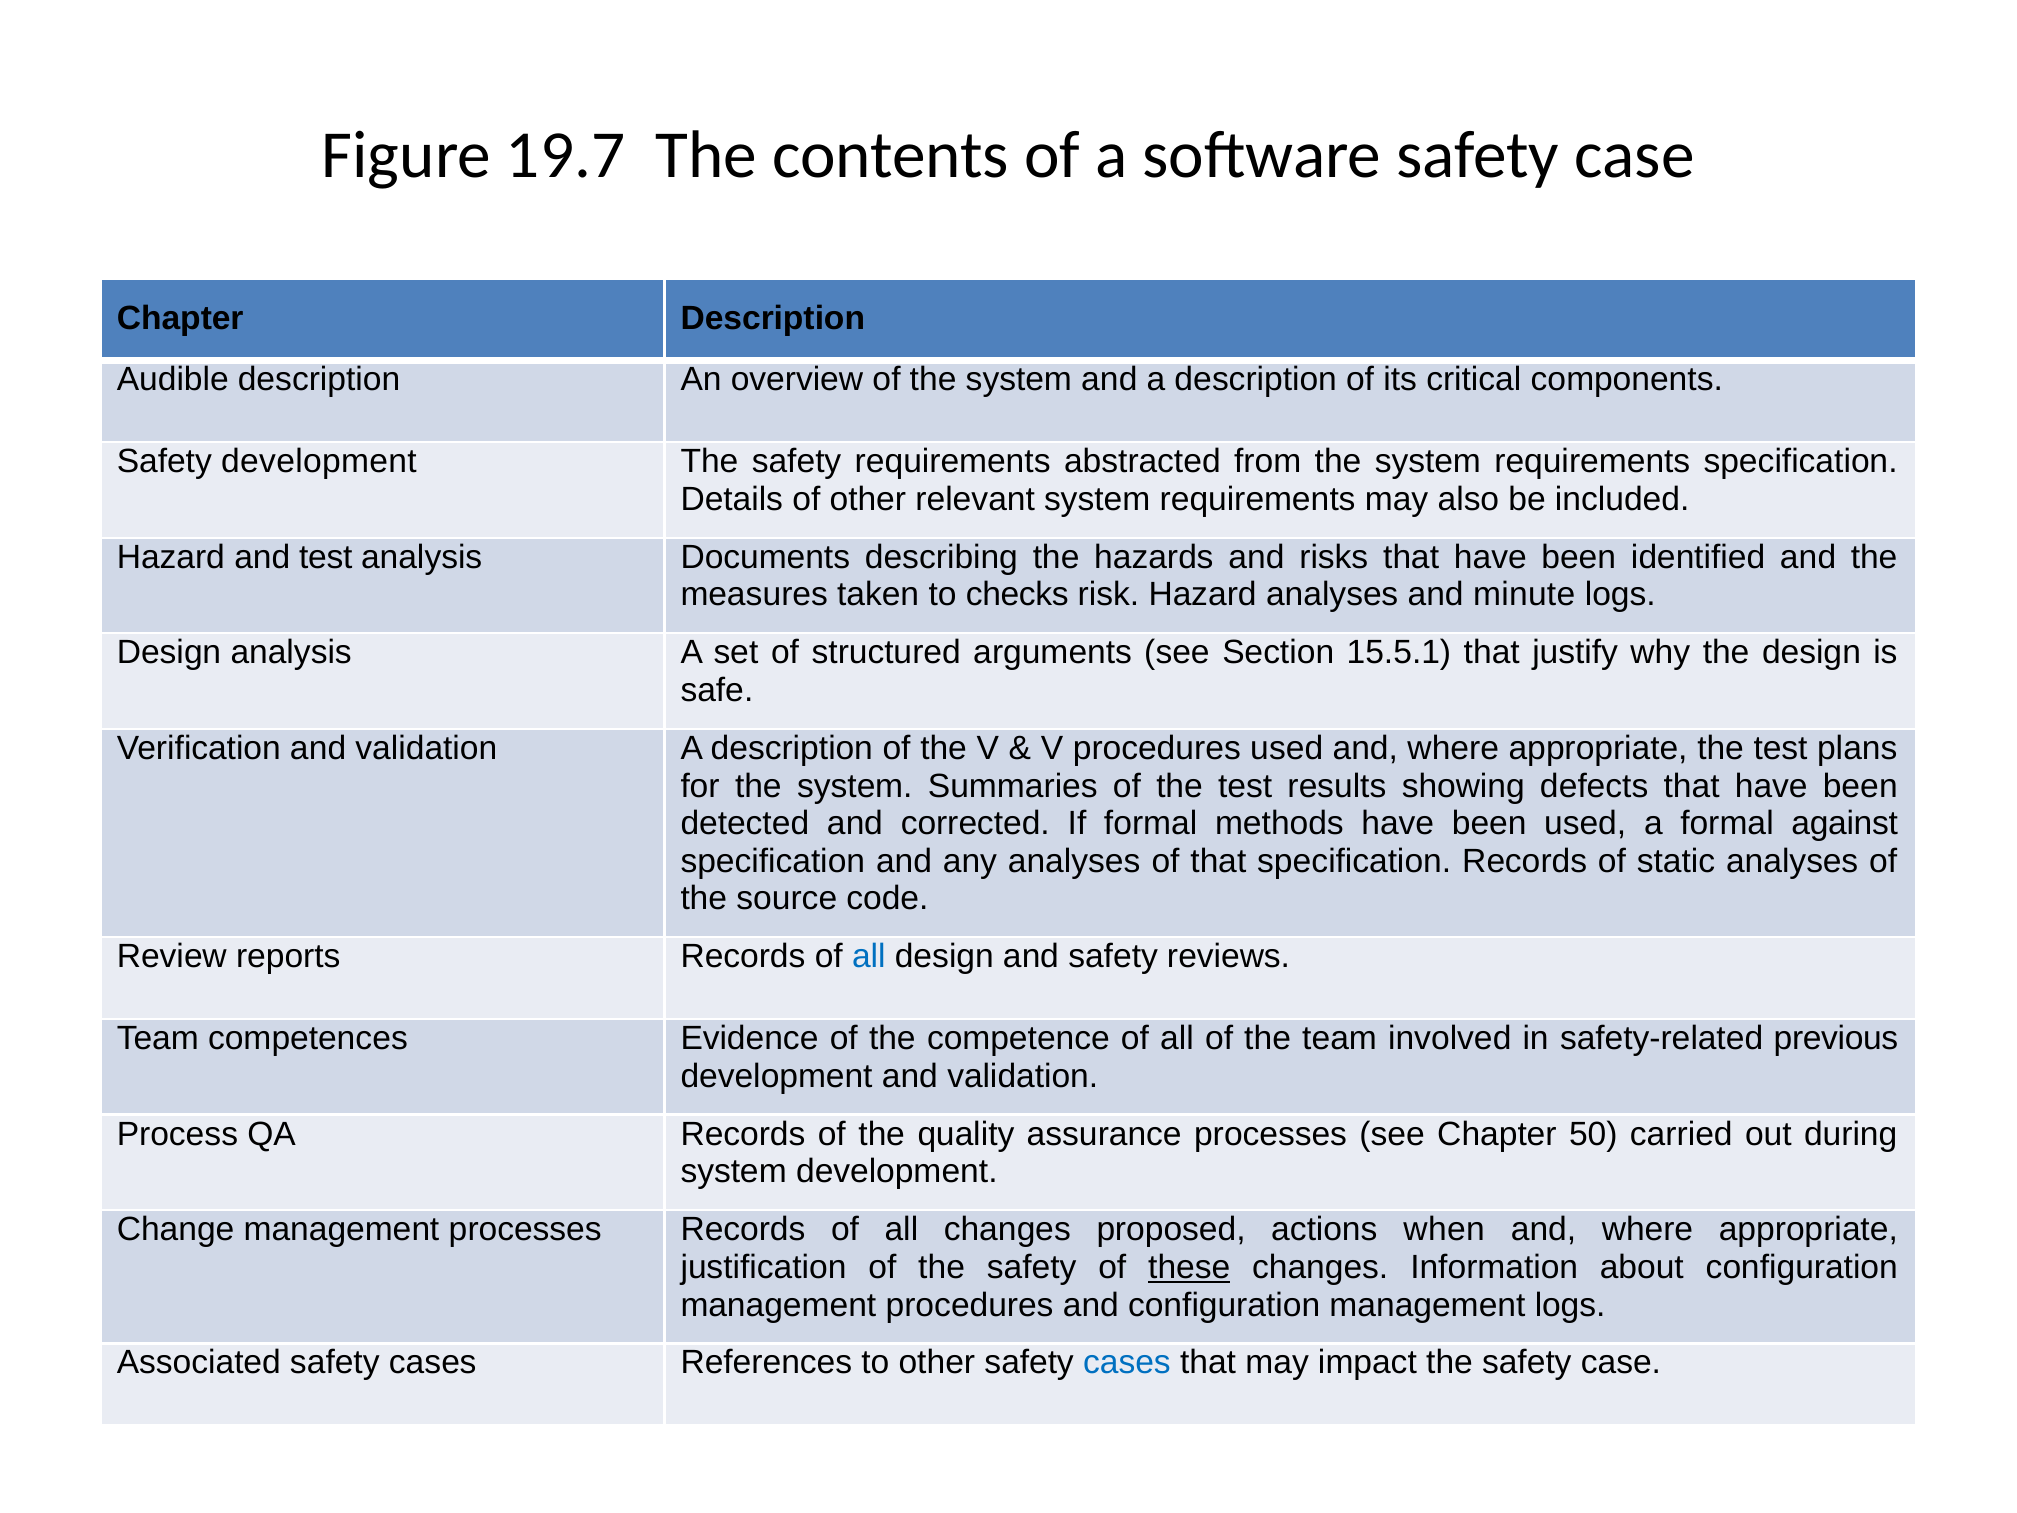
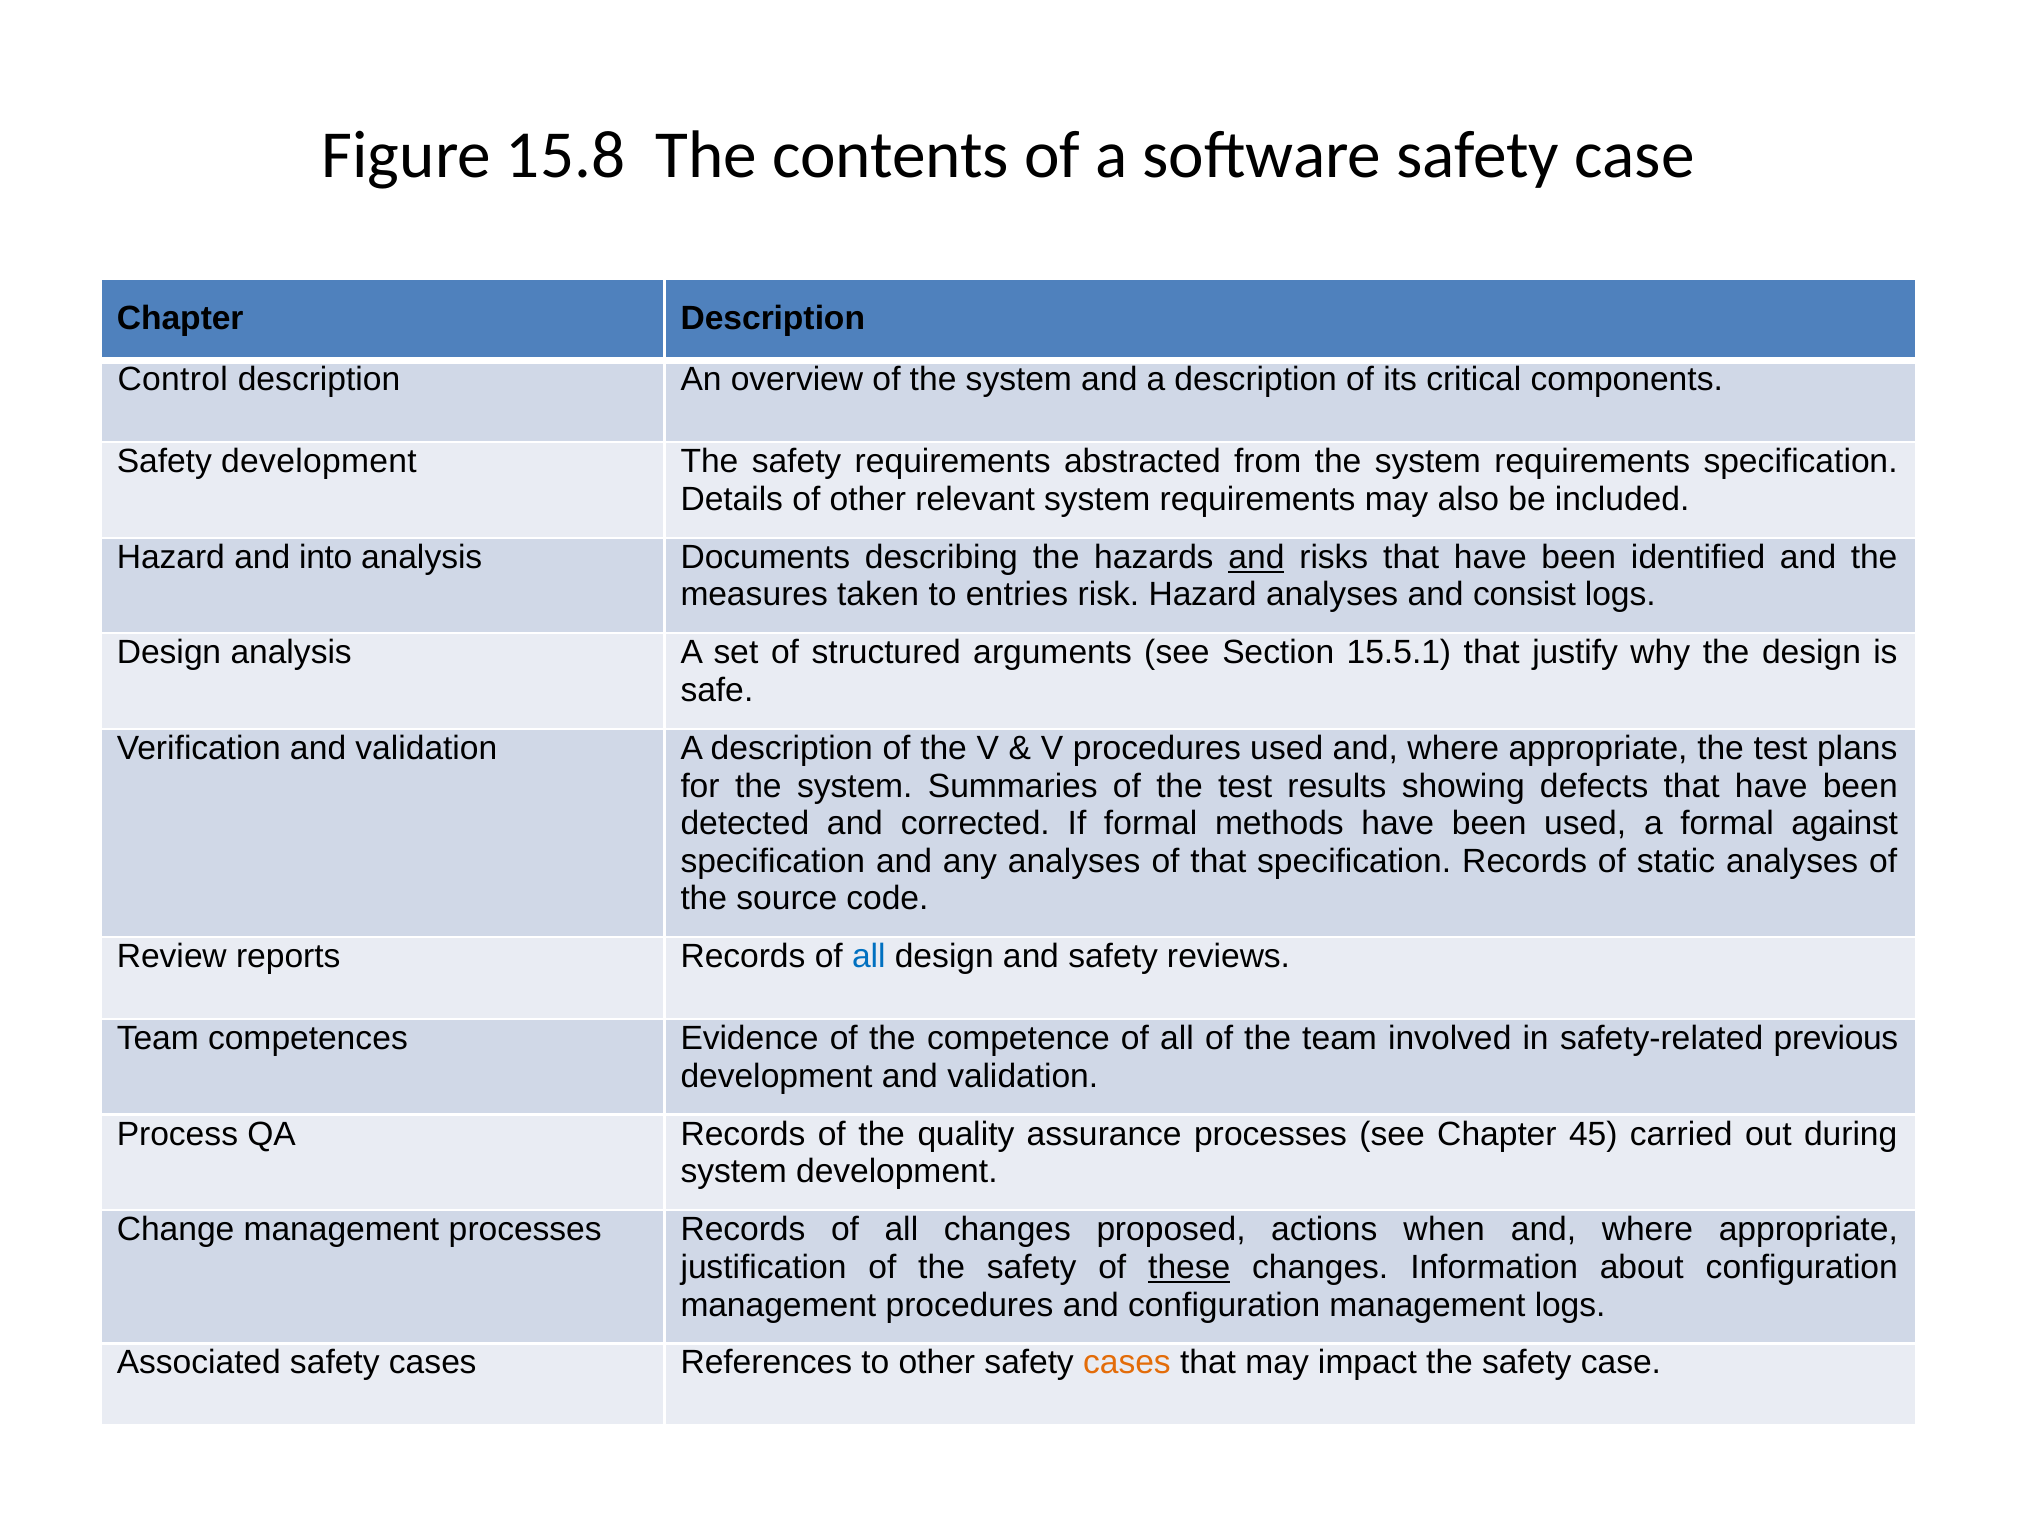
19.7: 19.7 -> 15.8 (566, 156)
Audible: Audible -> Control (173, 380)
and test: test -> into (326, 557)
and underline: none -> present (1256, 557)
checks: checks -> entries (1017, 595)
minute: minute -> consist (1524, 595)
50: 50 -> 45 (1593, 1134)
cases colour: blue -> orange (1127, 1363)
